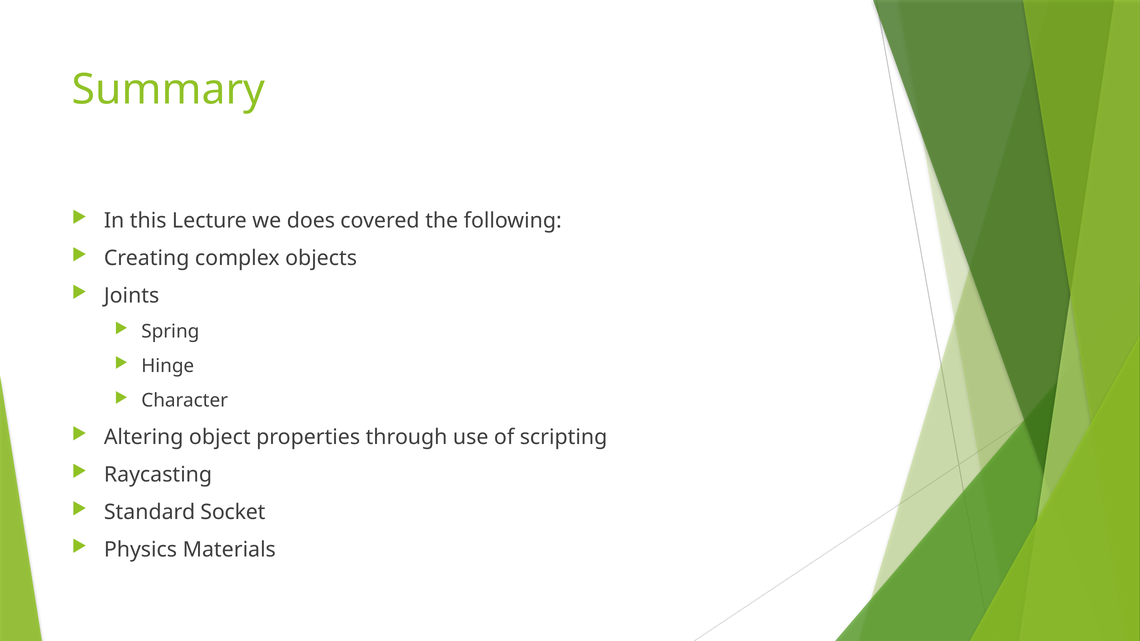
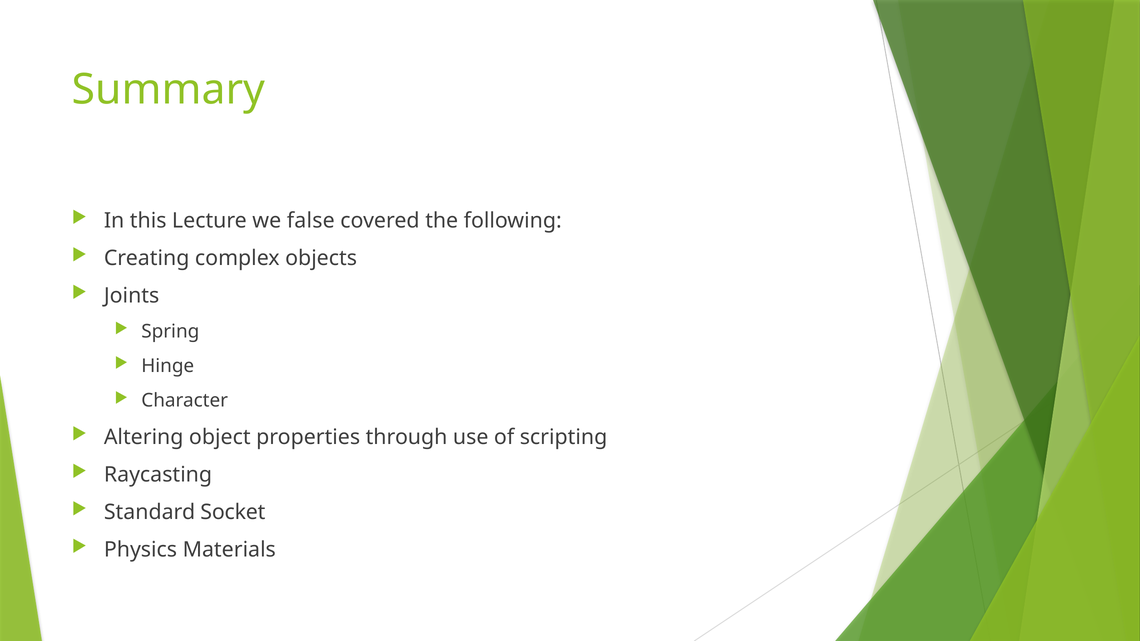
does: does -> false (311, 221)
